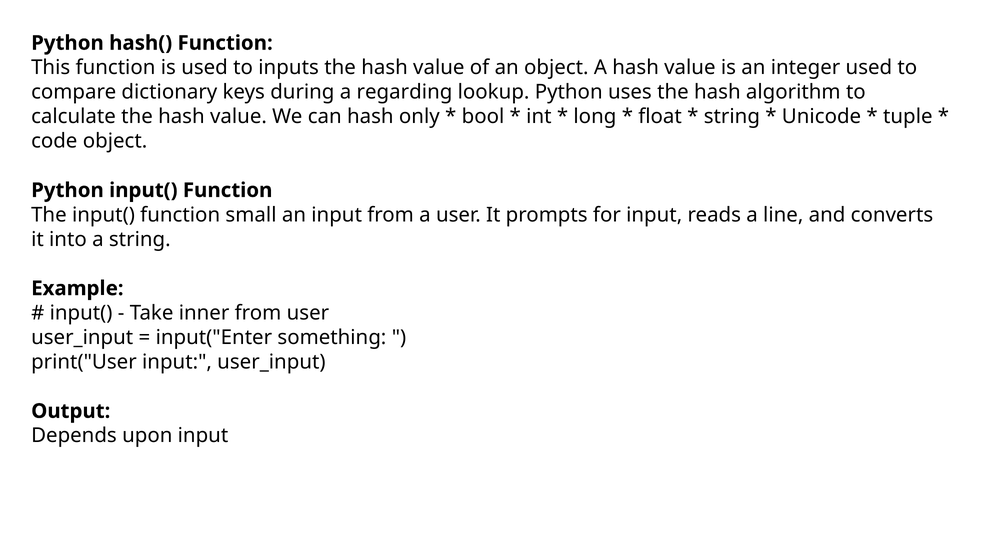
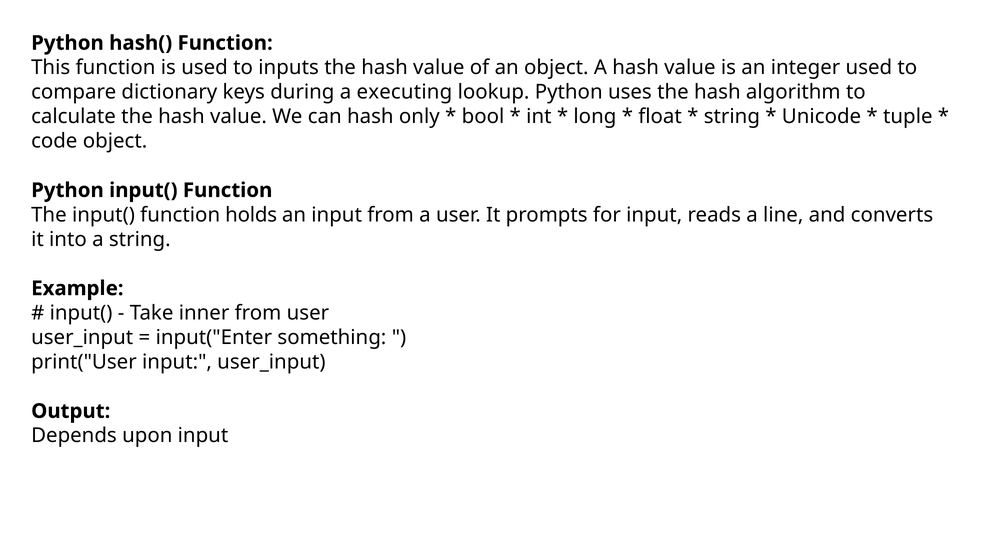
regarding: regarding -> executing (404, 92)
small: small -> holds (251, 215)
